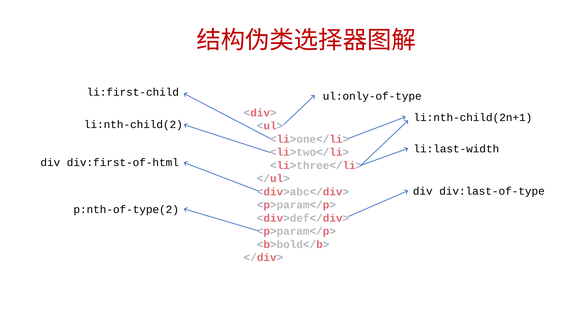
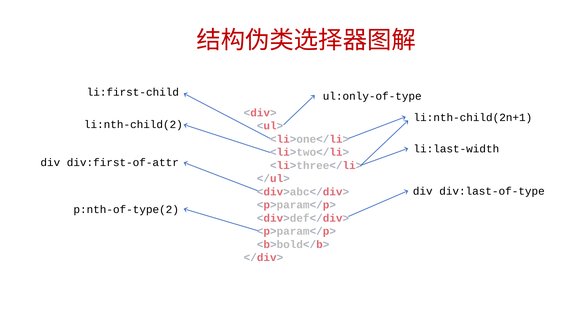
div:first-of-html: div:first-of-html -> div:first-of-attr (123, 163)
